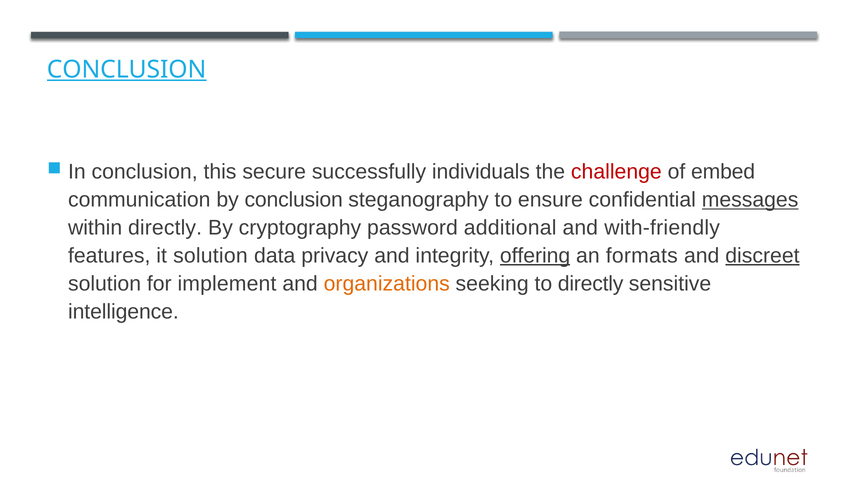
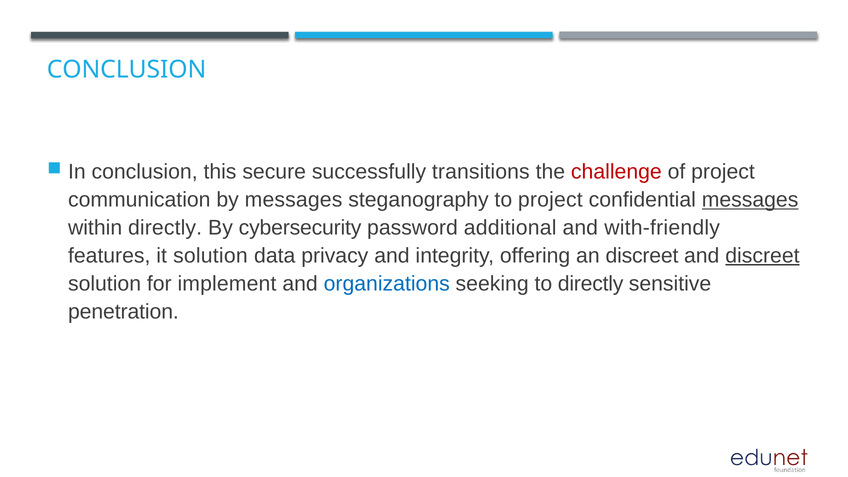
CONCLUSION underline: present -> none (127, 69)
individuals: individuals -> transitions (481, 172)
of embed: embed -> project (723, 172)
by conclusion: conclusion -> messages (294, 200)
to ensure: ensure -> project (550, 200)
cryptography: cryptography -> cybersecurity (300, 228)
offering underline: present -> none (535, 256)
an formats: formats -> discreet (642, 256)
organizations colour: orange -> blue (387, 284)
intelligence: intelligence -> penetration (123, 312)
